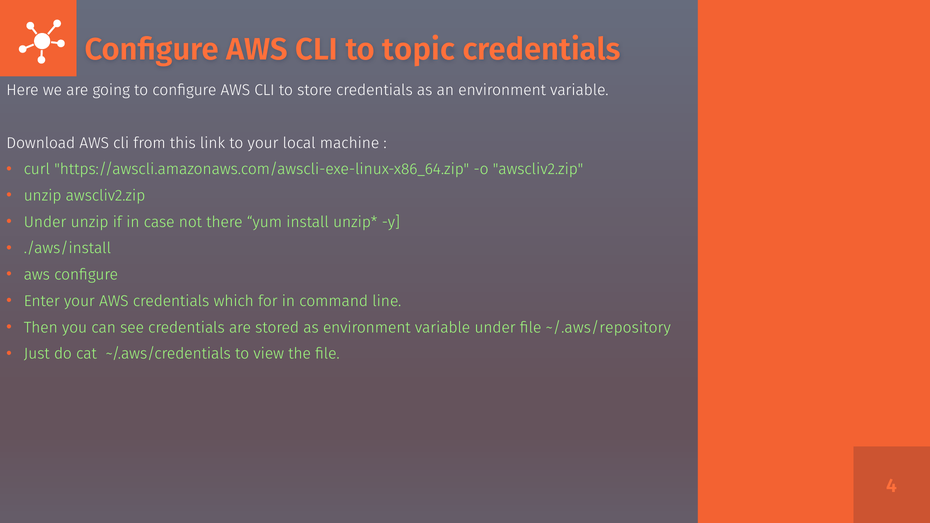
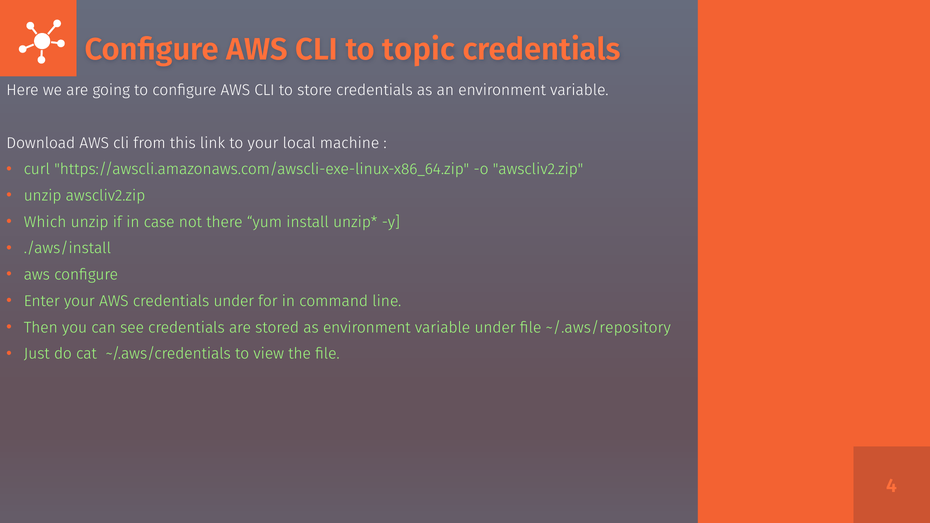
Under: Under -> Which (45, 222)
credentials which: which -> under (234, 301)
